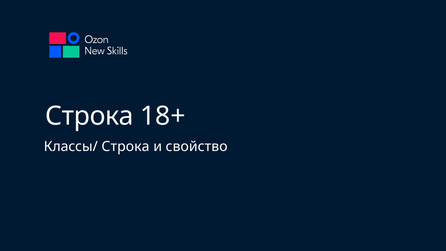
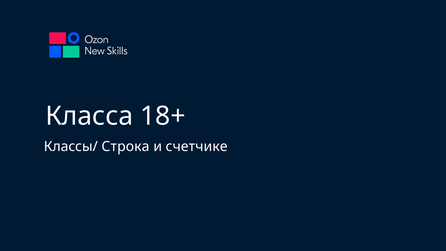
Строка: Строка -> Класса (89, 116)
свойство: свойство -> счетчике (197, 146)
